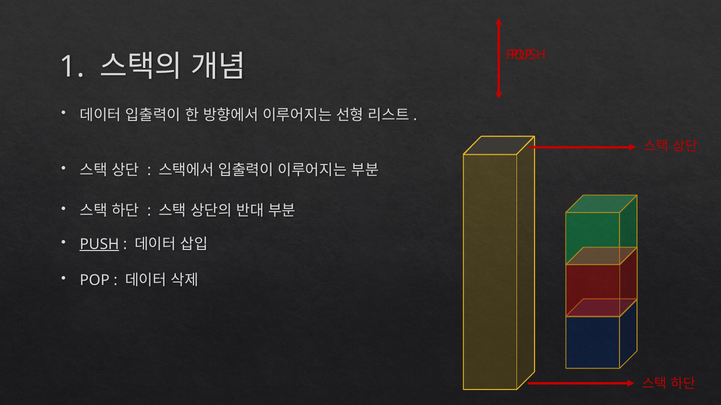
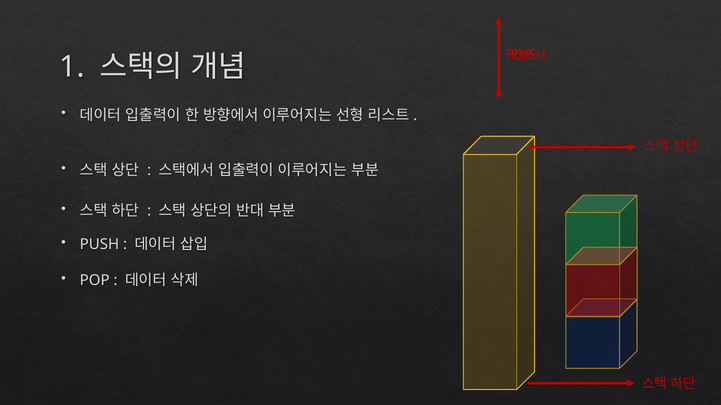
PUSH underline: present -> none (99, 245)
